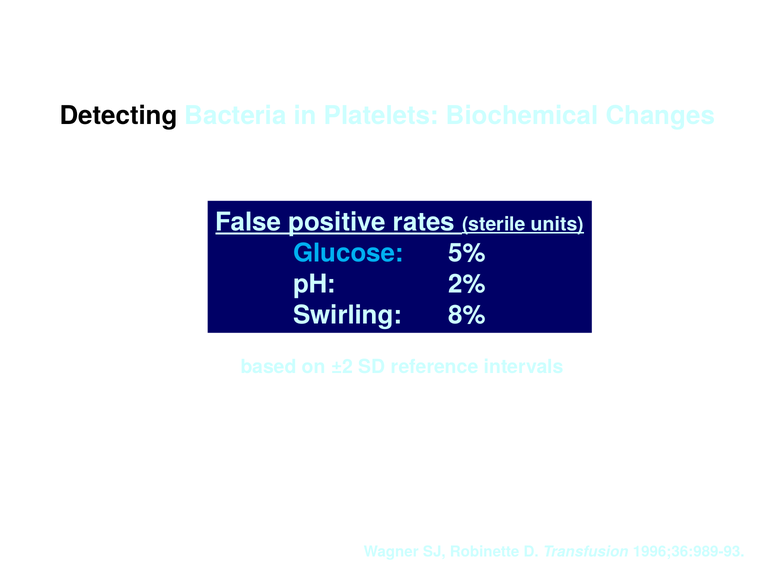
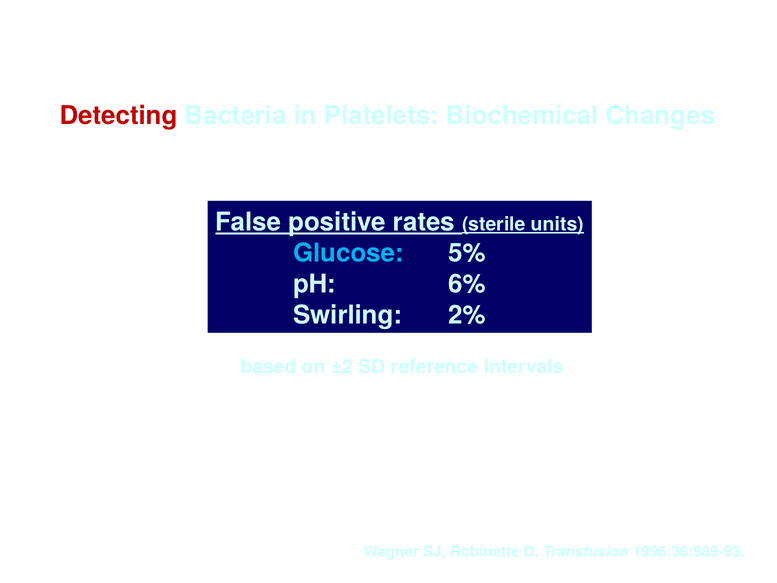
Detecting colour: black -> red (119, 116)
2%: 2% -> 6% (467, 284)
8%: 8% -> 2% (467, 315)
